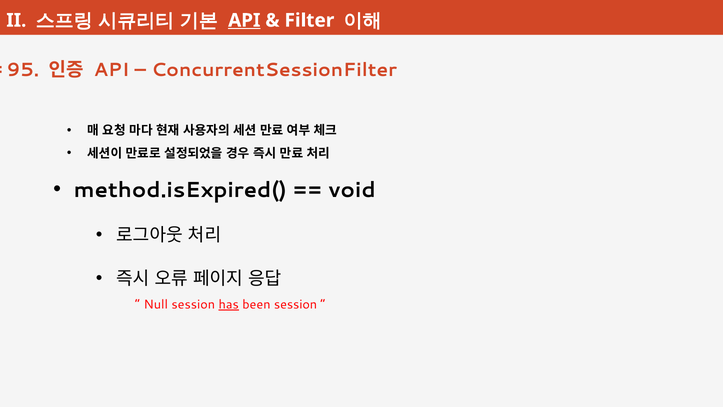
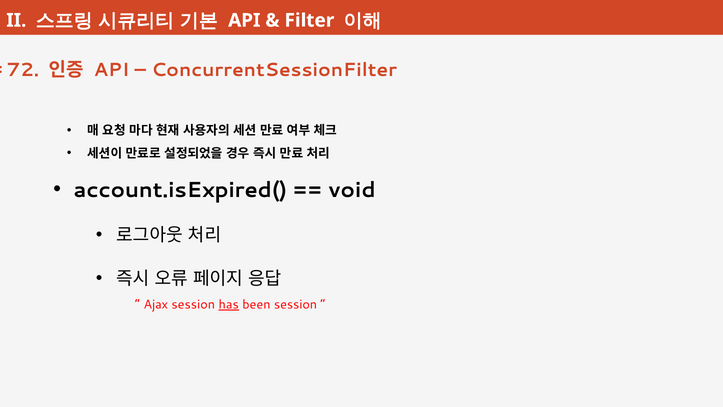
API underline: present -> none (244, 20)
95: 95 -> 72 (23, 70)
method.isExpired(: method.isExpired( -> account.isExpired( (180, 190)
Null: Null -> Ajax (156, 304)
